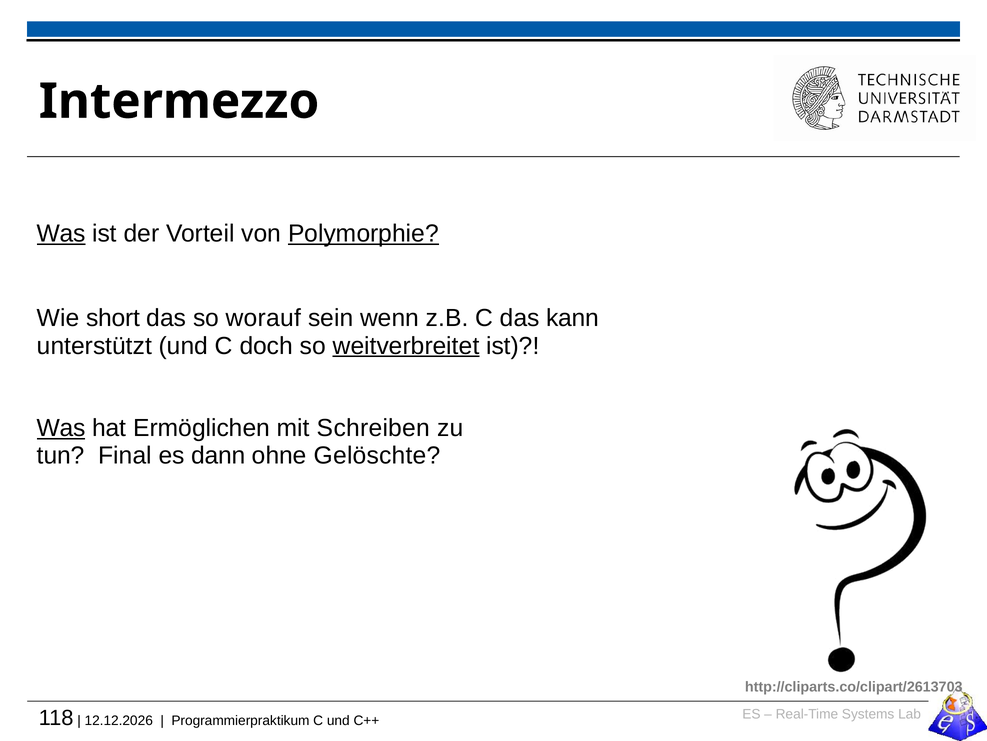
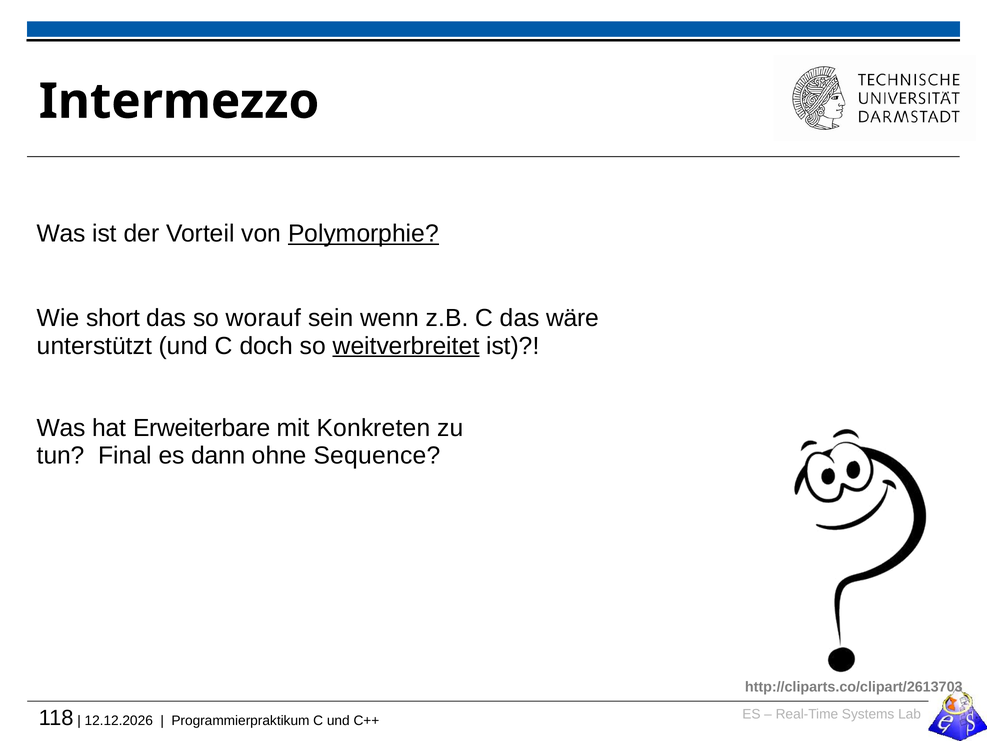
Was underline: present -> none (61, 233)
kann: kann -> wäre (573, 318)
Was underline: present -> none (61, 428)
Ermöglichen: Ermöglichen -> Erweiterbare (202, 428)
Schreiben: Schreiben -> Konkreten (373, 428)
Gelöschte: Gelöschte -> Sequence (377, 455)
